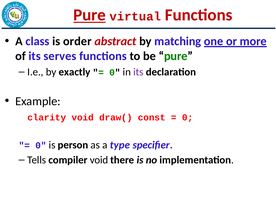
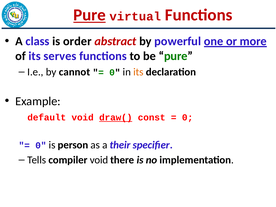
matching: matching -> powerful (178, 41)
exactly: exactly -> cannot (75, 72)
its colour: purple -> orange (138, 72)
clarity: clarity -> default (47, 117)
draw( underline: none -> present (116, 117)
type: type -> their (120, 145)
